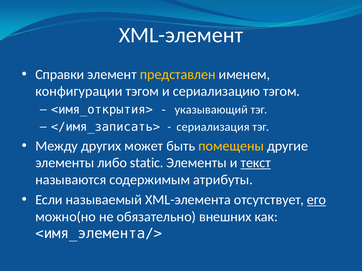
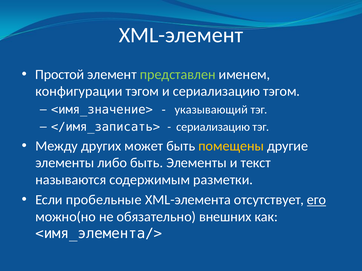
Справки: Справки -> Простой (60, 75)
представлен colour: yellow -> light green (178, 75)
<имя_открытия>: <имя_открытия> -> <имя_значение> (102, 110)
сериализация: сериализация -> сериализацию (213, 127)
либо static: static -> быть (147, 163)
текст underline: present -> none (256, 163)
атрибуты: атрибуты -> разметки (223, 180)
называемый: называемый -> пробельные (104, 200)
